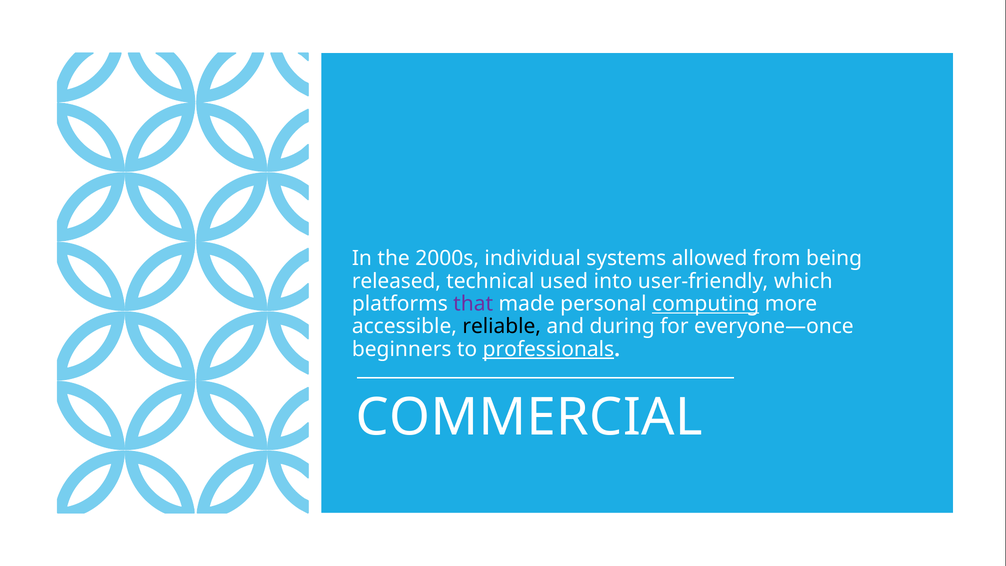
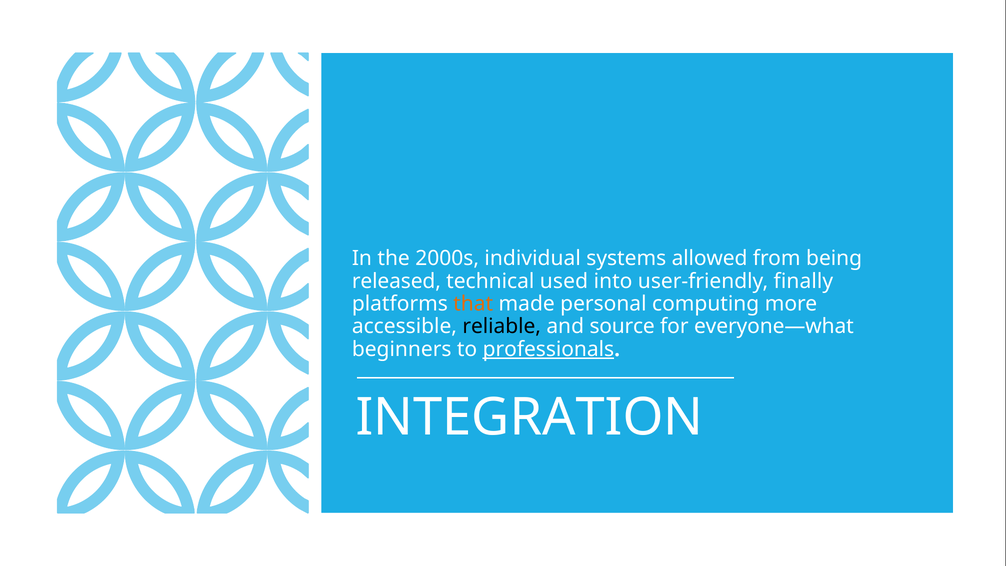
which: which -> finally (803, 281)
that colour: purple -> orange (473, 304)
computing underline: present -> none (706, 304)
during: during -> source (622, 326)
everyone—once: everyone—once -> everyone—what (774, 326)
COMMERCIAL: COMMERCIAL -> INTEGRATION (529, 417)
